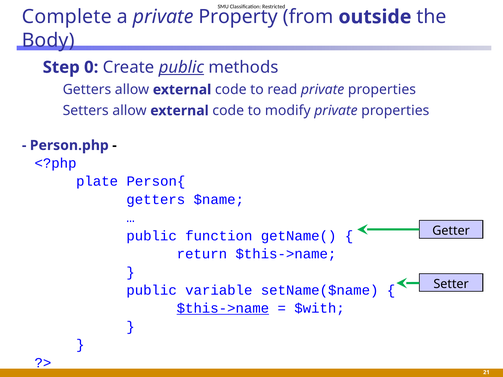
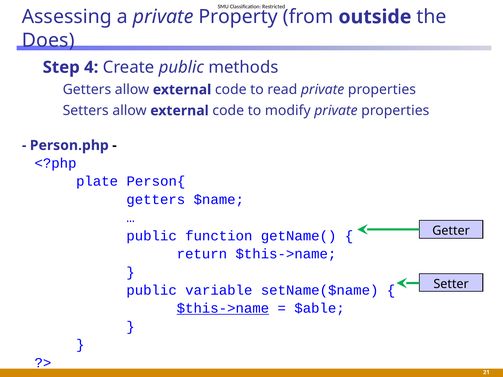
Complete: Complete -> Assessing (67, 17)
Body: Body -> Does (48, 40)
0: 0 -> 4 (91, 67)
public underline: present -> none (181, 67)
$with: $with -> $able (320, 309)
